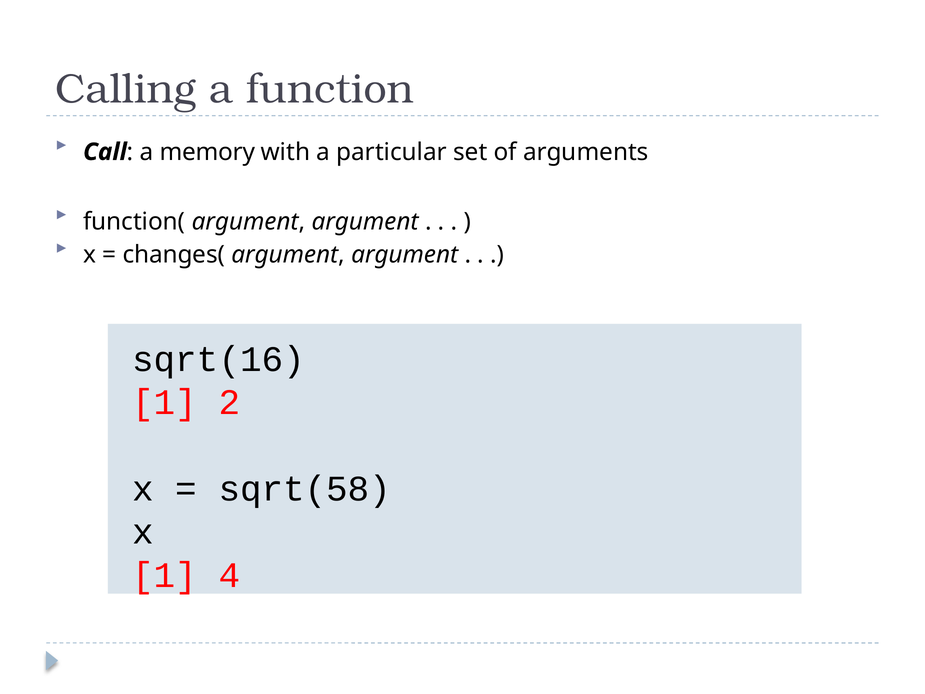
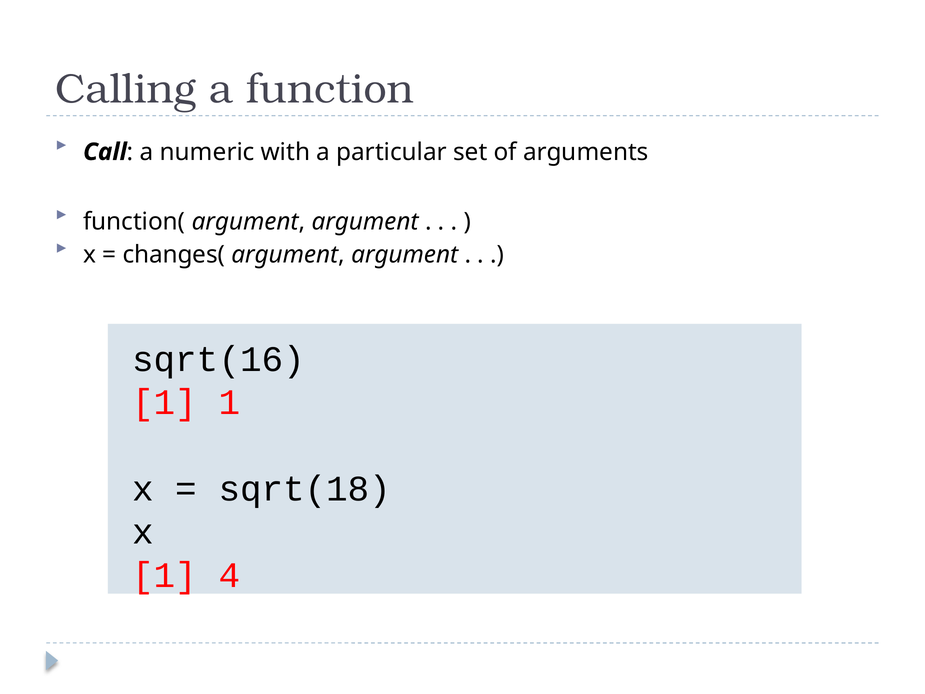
memory: memory -> numeric (207, 152)
1 2: 2 -> 1 (229, 402)
sqrt(58: sqrt(58 -> sqrt(18 (305, 489)
